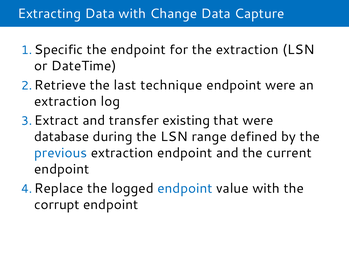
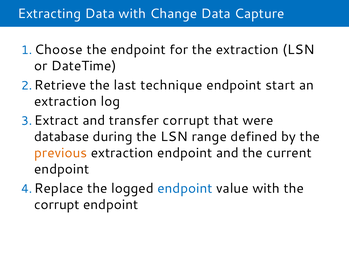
Specific: Specific -> Choose (59, 50)
endpoint were: were -> start (280, 85)
transfer existing: existing -> corrupt (186, 121)
previous colour: blue -> orange (61, 153)
